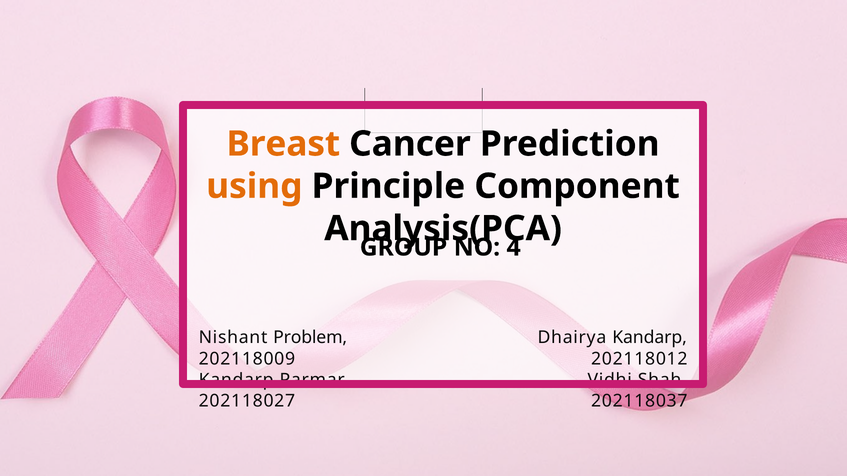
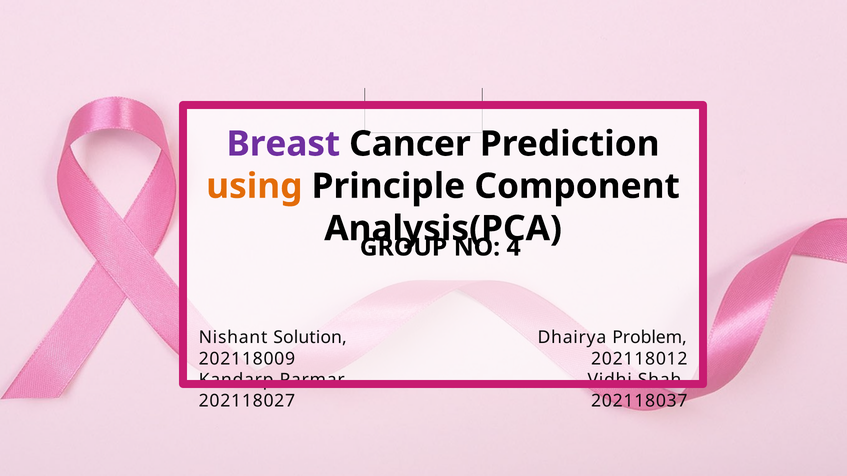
Breast colour: orange -> purple (283, 144)
Dhairya Kandarp: Kandarp -> Problem (650, 338)
Problem: Problem -> Solution (310, 338)
